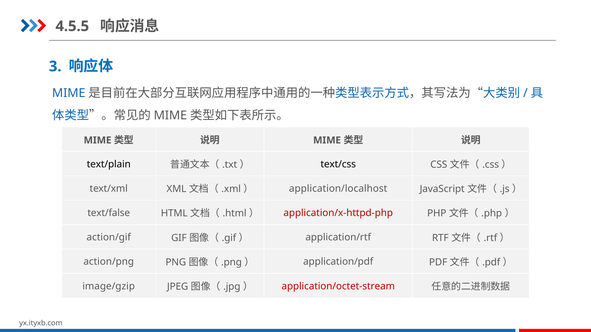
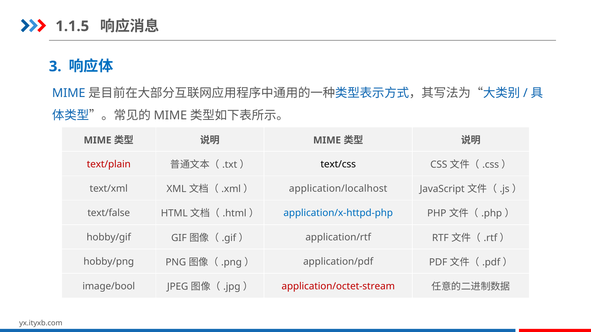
4.5.5: 4.5.5 -> 1.1.5 (72, 26)
text/plain colour: black -> red (109, 164)
application/x-httpd-php colour: red -> blue (338, 213)
action/gif: action/gif -> hobby/gif (109, 238)
action/png: action/png -> hobby/png (109, 262)
image/gzip: image/gzip -> image/bool (109, 287)
